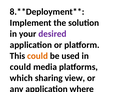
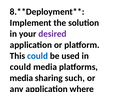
could colour: orange -> blue (38, 56)
which: which -> media (21, 78)
view: view -> such (75, 78)
